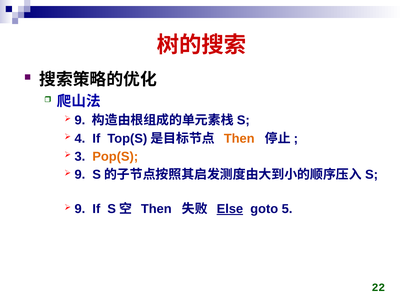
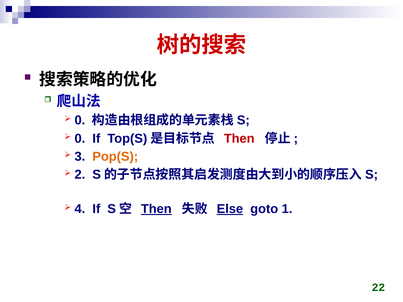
9: 9 -> 0 (80, 120)
4: 4 -> 0 (80, 139)
Then colour: orange -> red (239, 139)
9: 9 -> 2 (80, 175)
9: 9 -> 4 (80, 209)
Then underline: none -> present (156, 209)
5: 5 -> 1 (287, 209)
